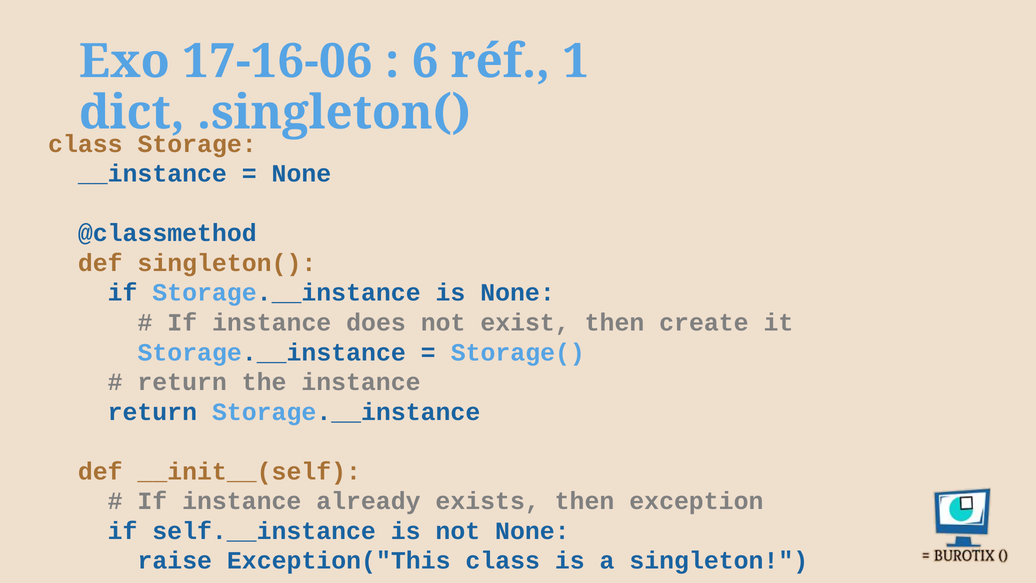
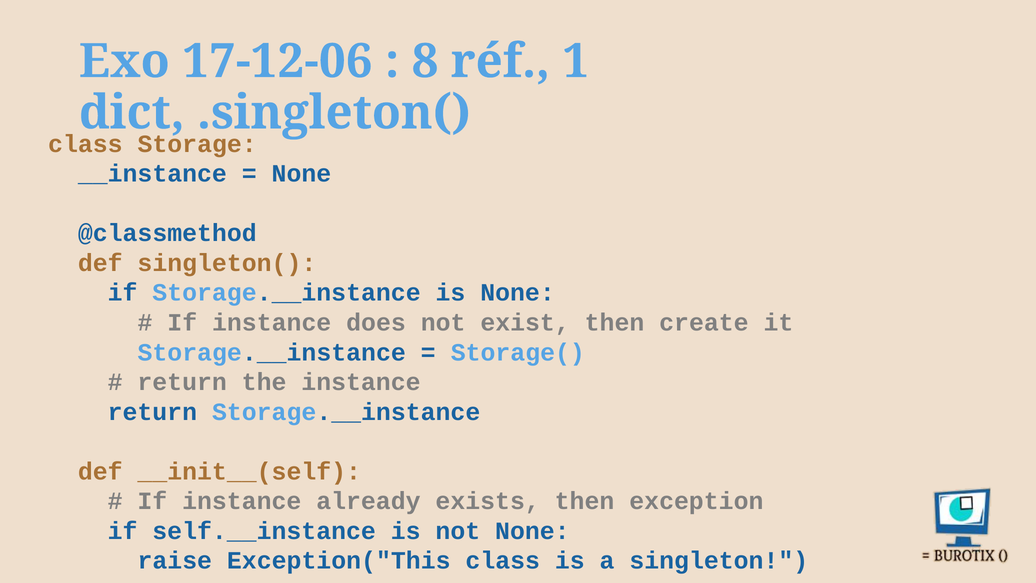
17-16-06: 17-16-06 -> 17-12-06 (277, 61)
6: 6 -> 8 (425, 61)
